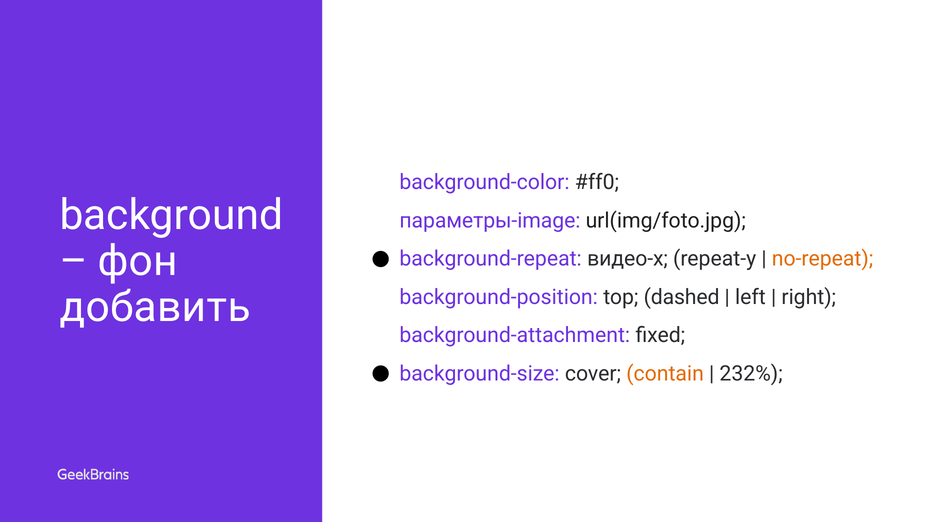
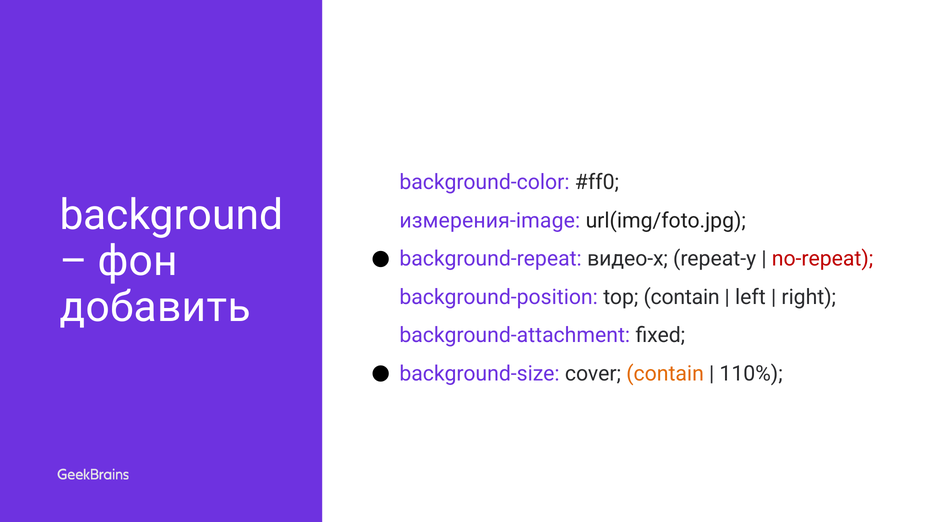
параметры-image: параметры-image -> измерения-image (490, 221)
no-repeat colour: orange -> red (823, 259)
top dashed: dashed -> contain (682, 297)
232%: 232% -> 110% (751, 374)
